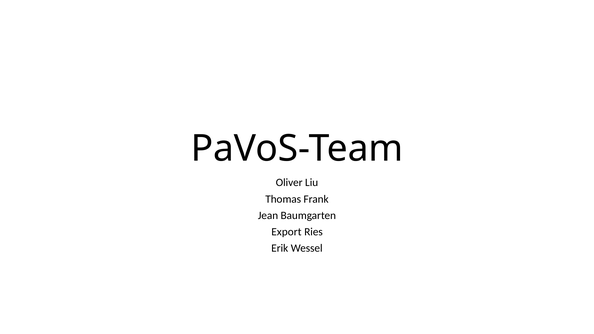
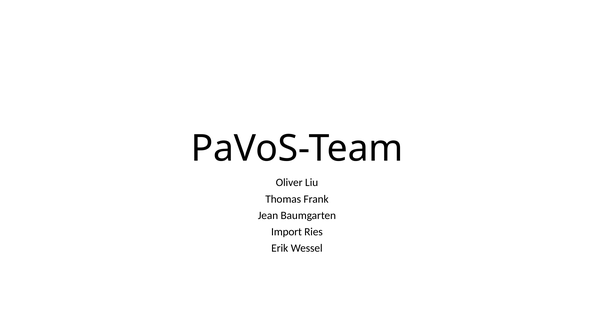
Export: Export -> Import (287, 232)
